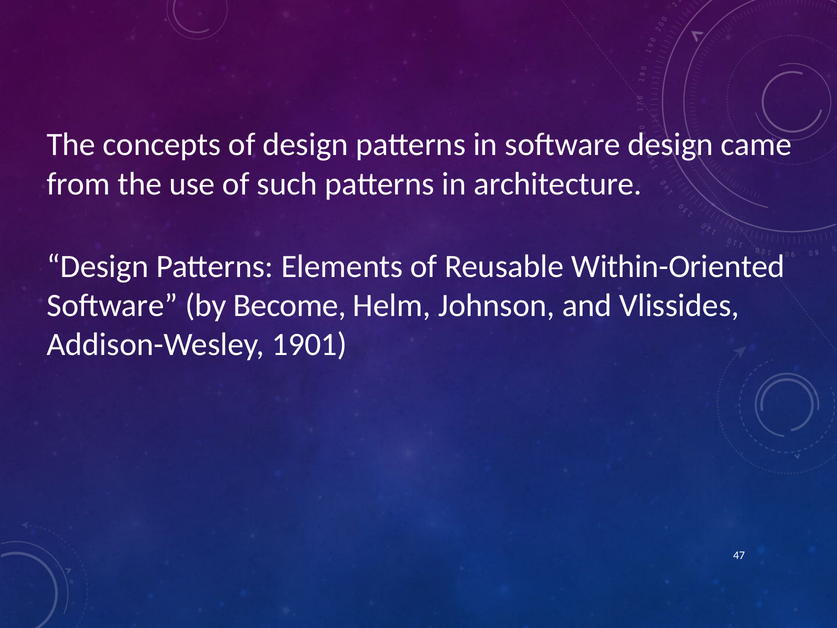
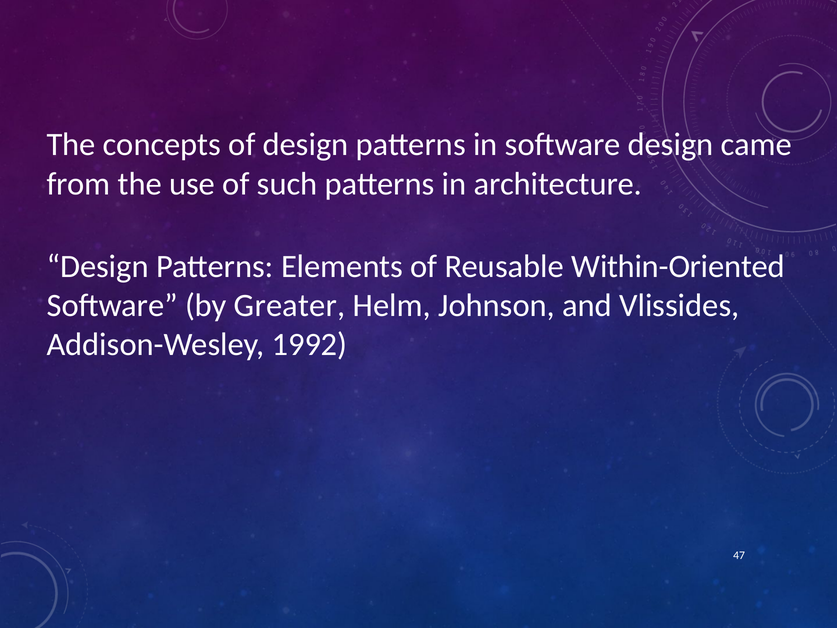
Become: Become -> Greater (290, 305)
1901: 1901 -> 1992 (309, 344)
